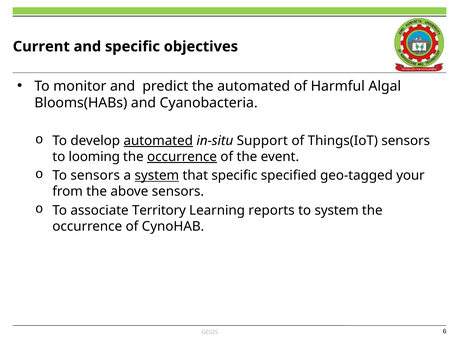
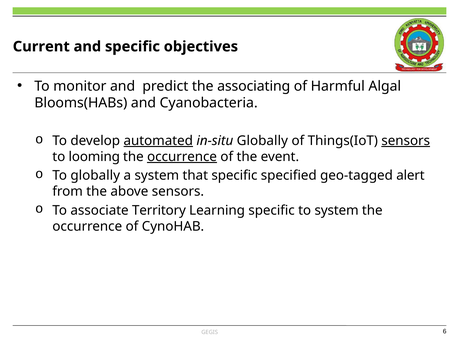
the automated: automated -> associating (254, 86)
in-situ Support: Support -> Globally (262, 141)
sensors underline: none -> present (406, 141)
To sensors: sensors -> globally (95, 176)
system underline: present -> none (157, 176)
your: your -> alert (410, 176)
Learning reports: reports -> specific (272, 210)
